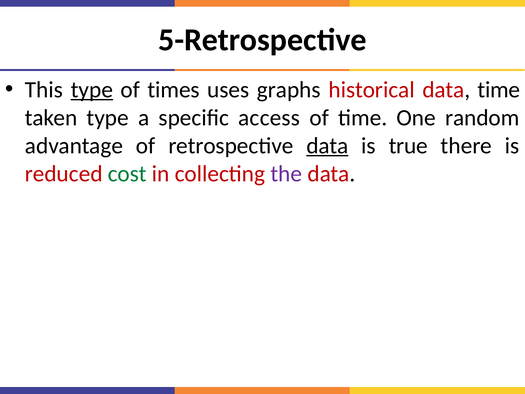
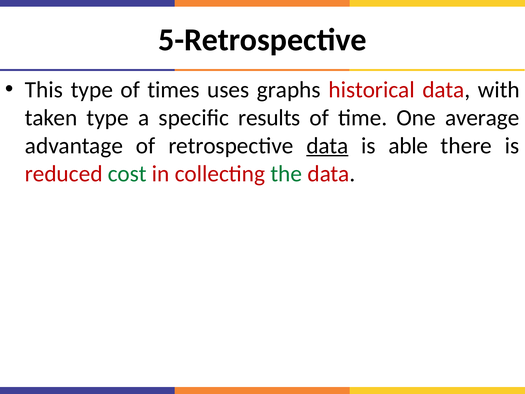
type underline: present -> none (92, 90)
data time: time -> with (499, 90)
access: access -> results (269, 118)
random: random -> average (482, 118)
true: true -> able (408, 146)
the colour: purple -> green (286, 174)
